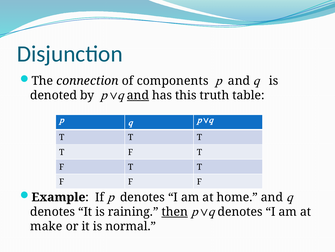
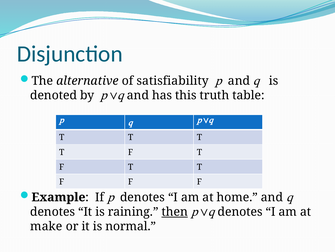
connection: connection -> alternative (87, 81)
components: components -> satisfiability (173, 81)
and underline: present -> none (138, 95)
